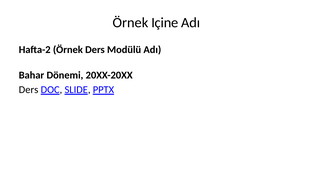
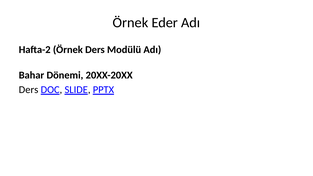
Içine: Içine -> Eder (165, 23)
